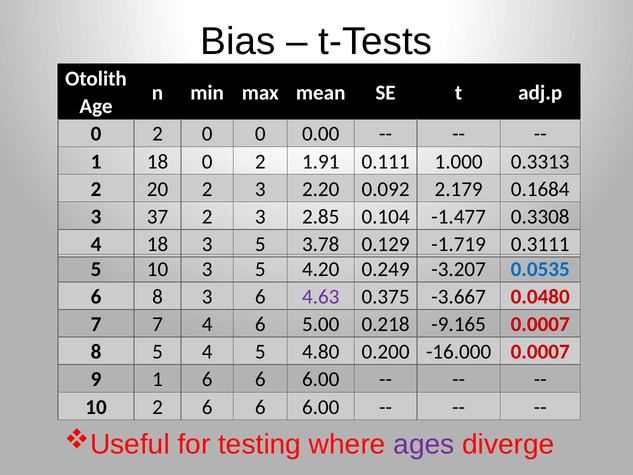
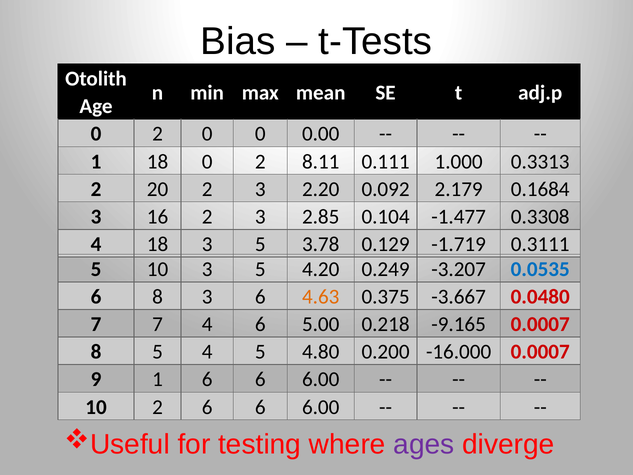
1.91: 1.91 -> 8.11 (321, 161)
37: 37 -> 16 (158, 217)
4.63 colour: purple -> orange (321, 297)
